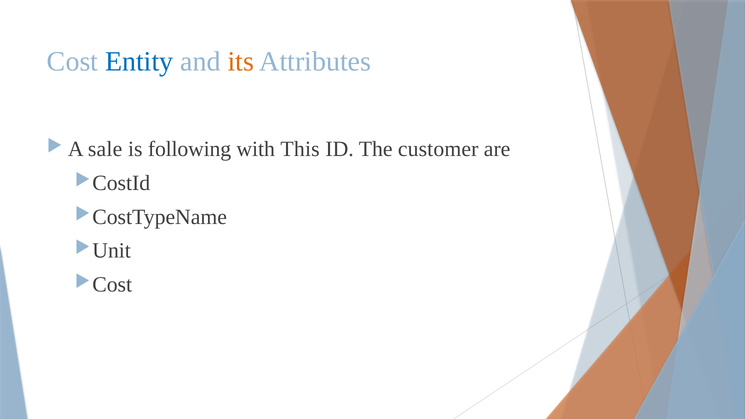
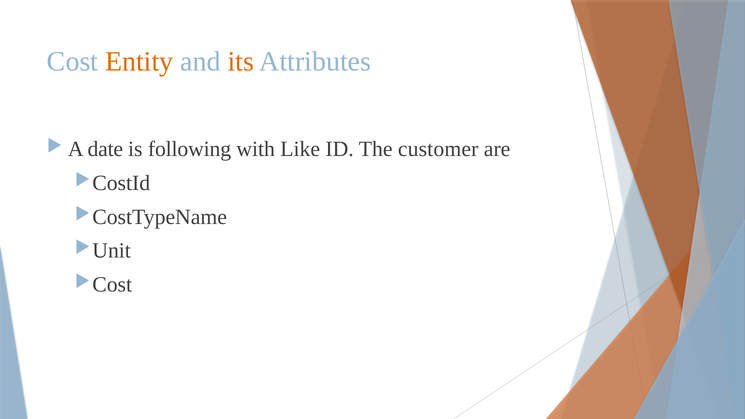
Entity colour: blue -> orange (139, 62)
sale: sale -> date (105, 149)
This: This -> Like (300, 149)
